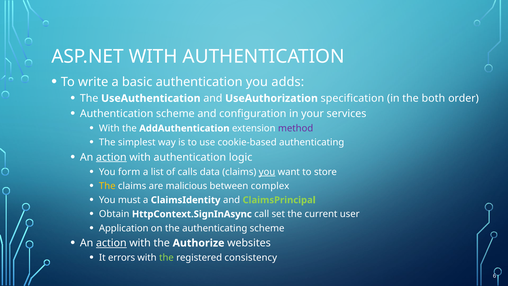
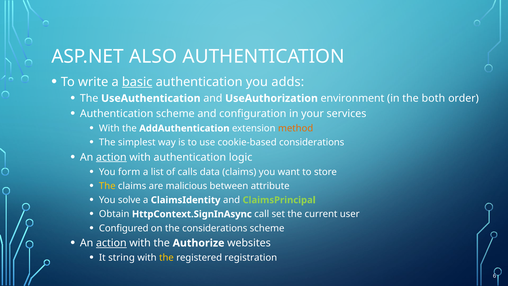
ASP.NET WITH: WITH -> ALSO (153, 56)
basic underline: none -> present (137, 82)
specification: specification -> environment (352, 98)
method colour: purple -> orange (296, 128)
cookie-based authenticating: authenticating -> considerations (312, 142)
you underline: present -> none (267, 172)
complex: complex -> attribute (270, 186)
must: must -> solve (129, 200)
Application: Application -> Configured (124, 228)
the authenticating: authenticating -> considerations (215, 228)
errors: errors -> string (121, 257)
the colour: light green -> yellow (166, 257)
consistency: consistency -> registration (251, 257)
